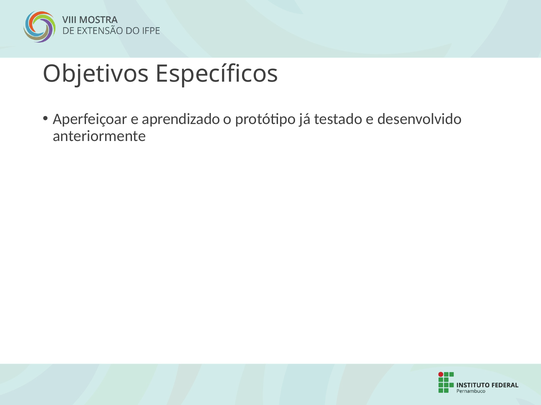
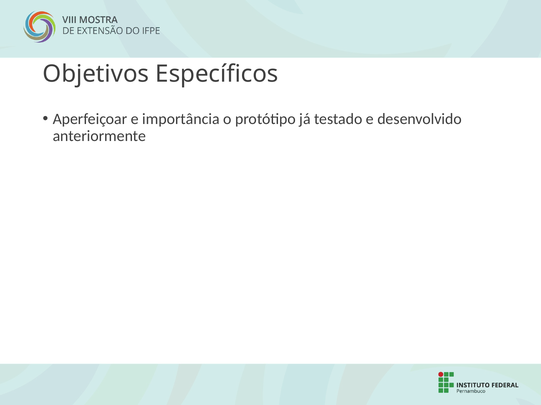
aprendizado: aprendizado -> importância (181, 119)
